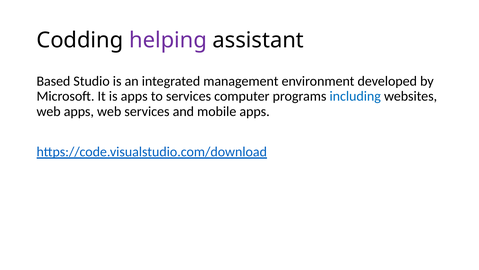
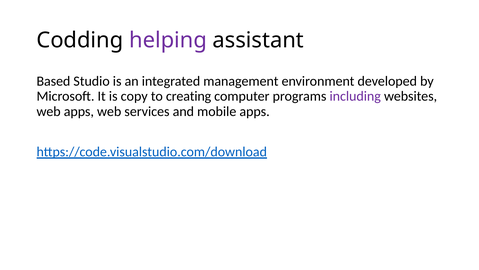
is apps: apps -> copy (134, 96)
to services: services -> creating (189, 96)
including colour: blue -> purple (355, 96)
